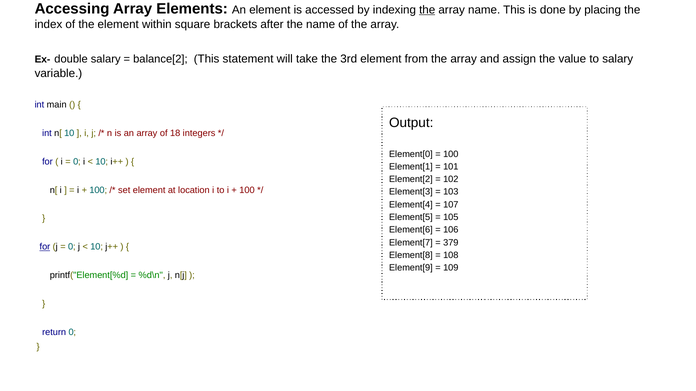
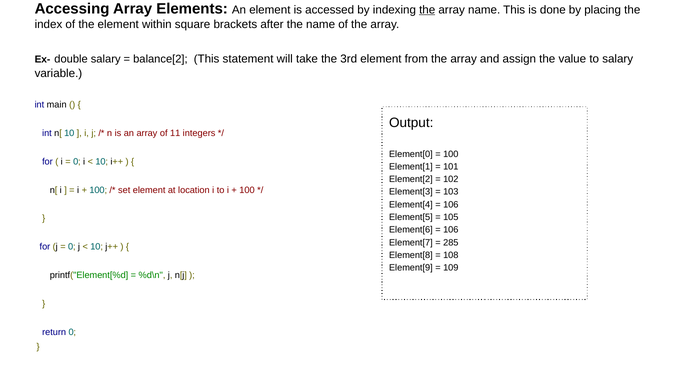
18: 18 -> 11 (175, 134)
107: 107 -> 106 (451, 205)
379: 379 -> 285 (451, 243)
for underline: present -> none (45, 247)
